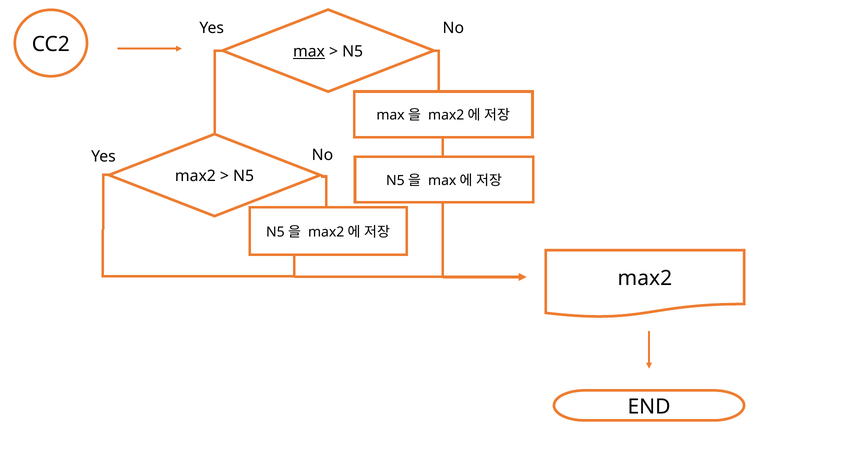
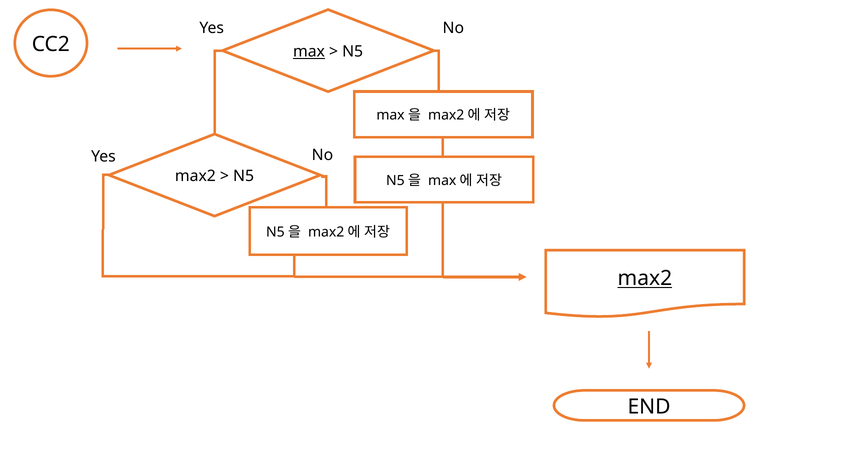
max2 underline: none -> present (645, 279)
